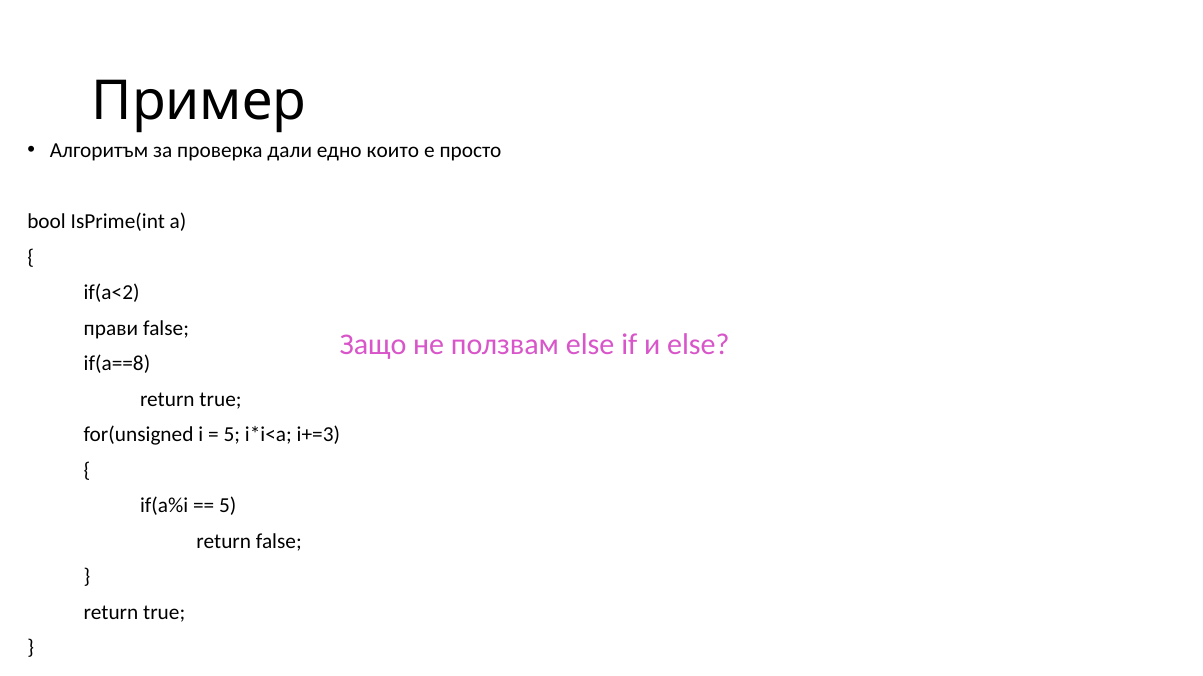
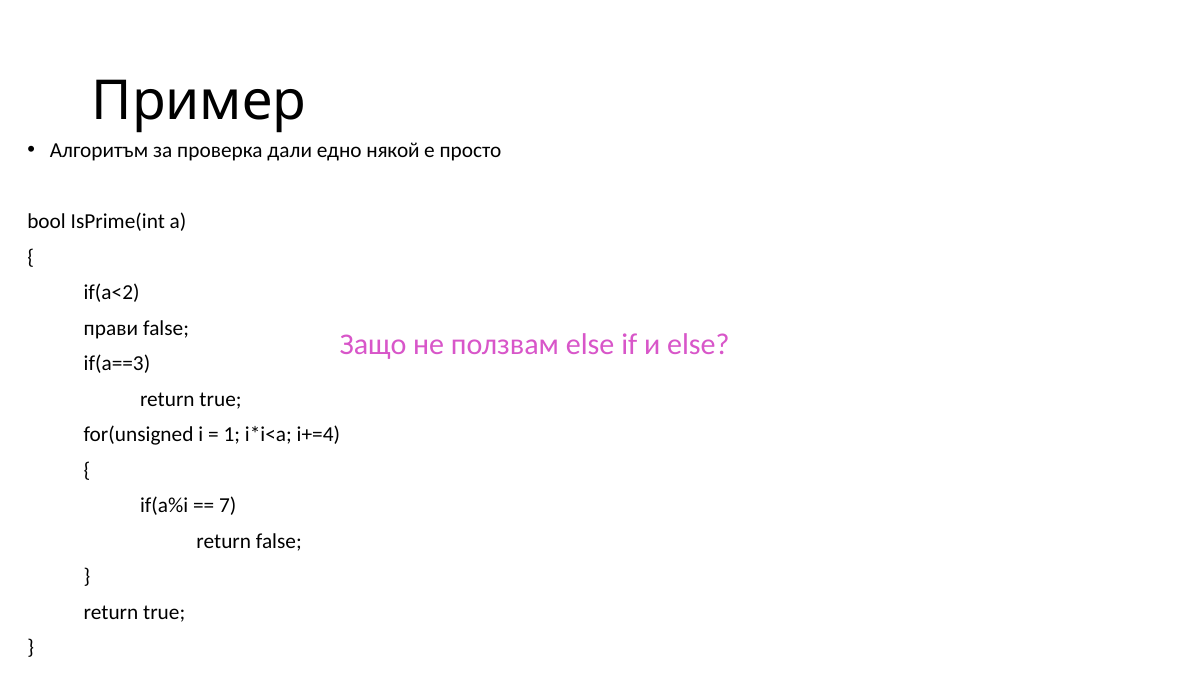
които: които -> някой (393, 151)
if(a==8: if(a==8 -> if(a==3 (117, 364)
5: 5 -> 1 (232, 435)
i+=3: i+=3 -> i+=4 (318, 435)
5: 5 -> 7 (228, 506)
